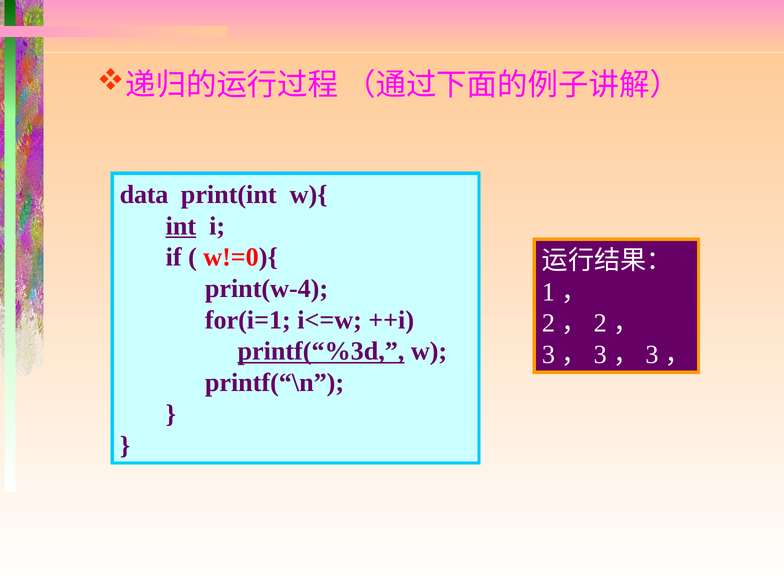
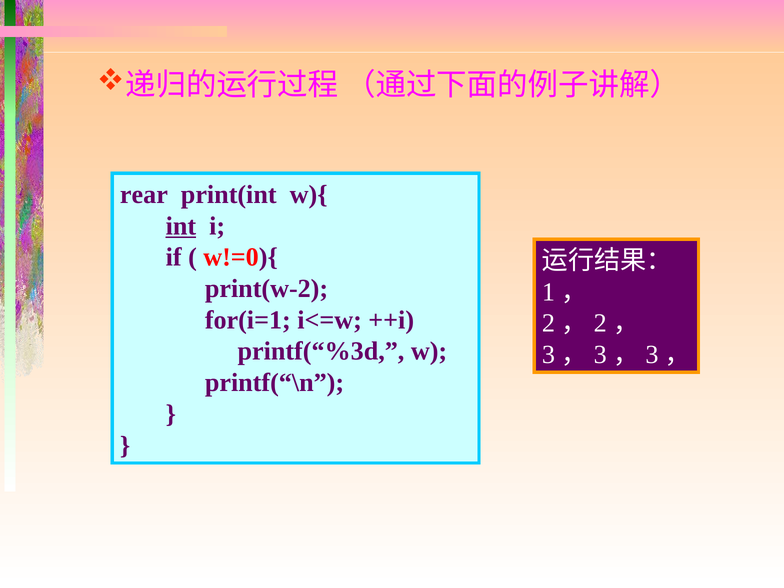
data: data -> rear (144, 195)
print(w-4: print(w-4 -> print(w-2 (267, 289)
printf(“%3d underline: present -> none (321, 351)
